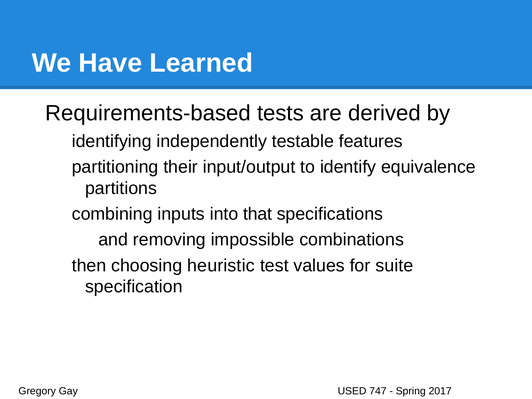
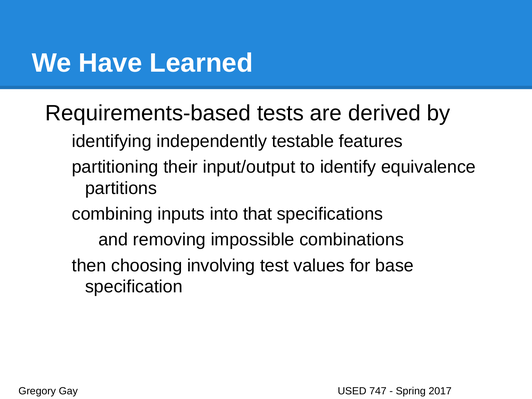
heuristic: heuristic -> involving (221, 266)
suite: suite -> base (395, 266)
